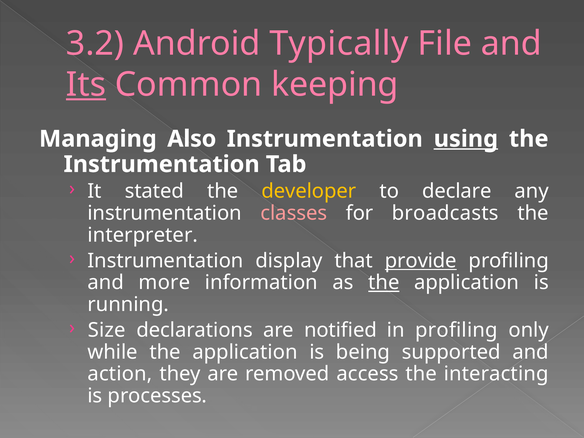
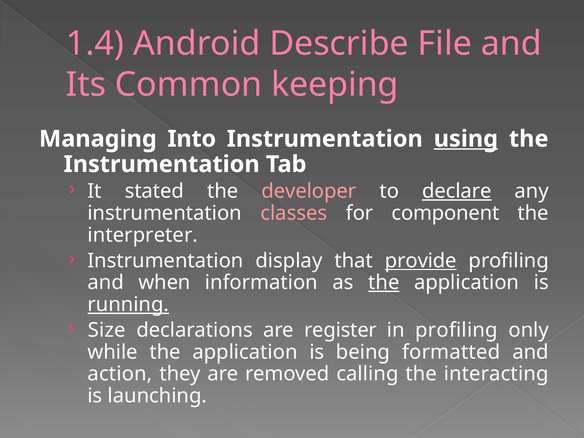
3.2: 3.2 -> 1.4 (95, 44)
Typically: Typically -> Describe (339, 44)
Its underline: present -> none (86, 85)
Also: Also -> Into (192, 139)
developer colour: yellow -> pink (309, 191)
declare underline: none -> present (457, 191)
broadcasts: broadcasts -> component (446, 213)
more: more -> when (165, 283)
running underline: none -> present (128, 305)
notified: notified -> register (340, 330)
supported: supported -> formatted (451, 352)
access: access -> calling (368, 374)
processes: processes -> launching (157, 396)
